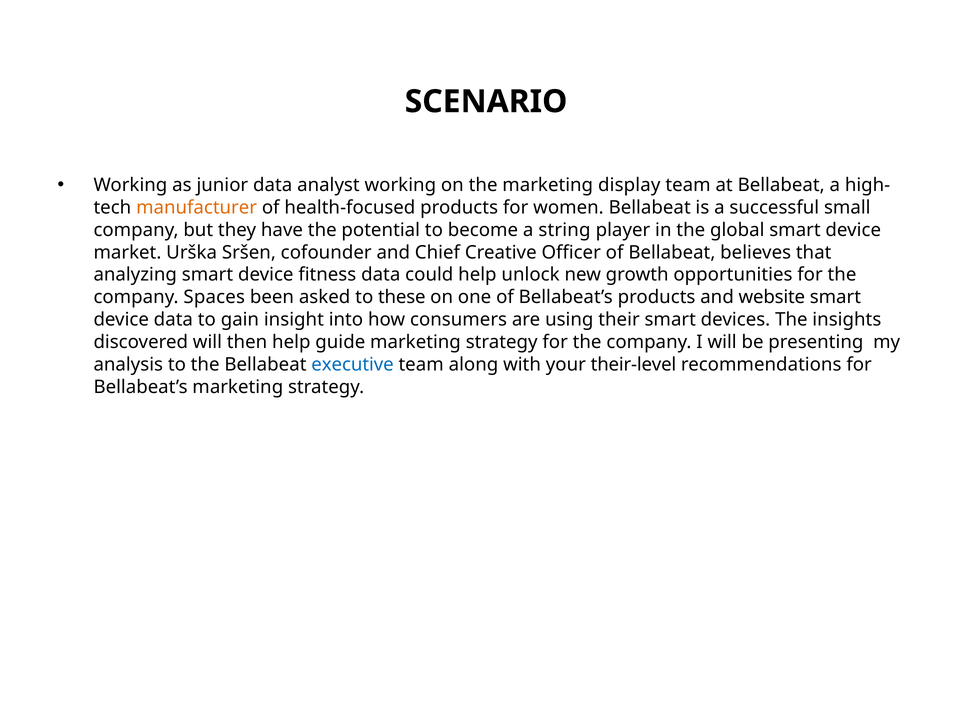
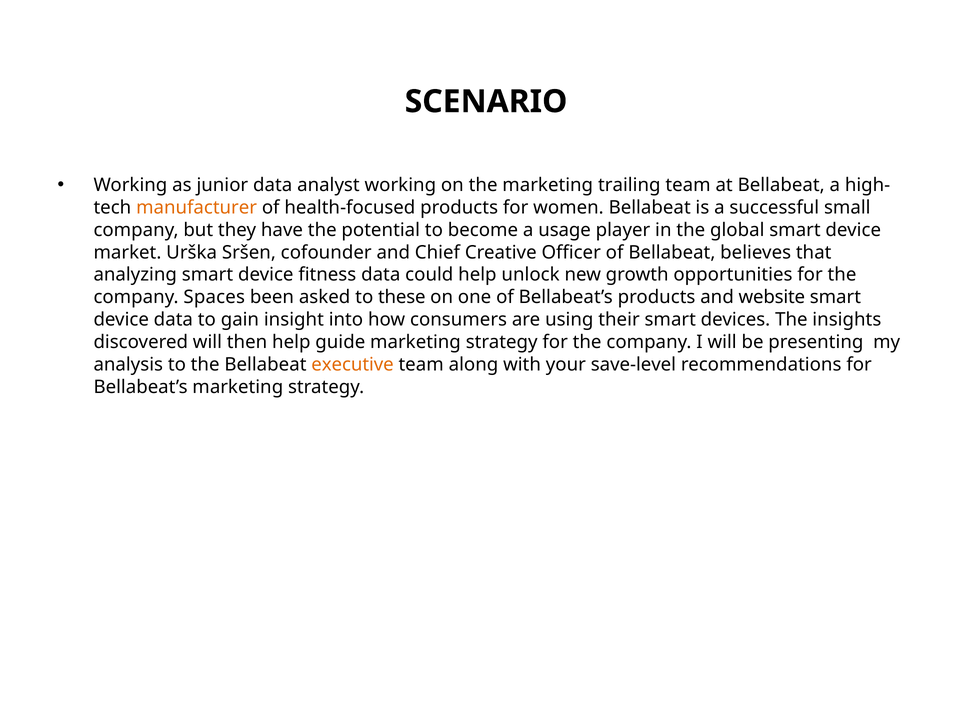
display: display -> trailing (629, 185)
string: string -> usage (565, 230)
executive colour: blue -> orange (353, 365)
their-level: their-level -> save-level (633, 365)
